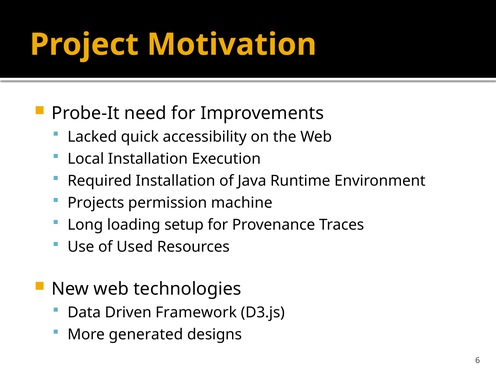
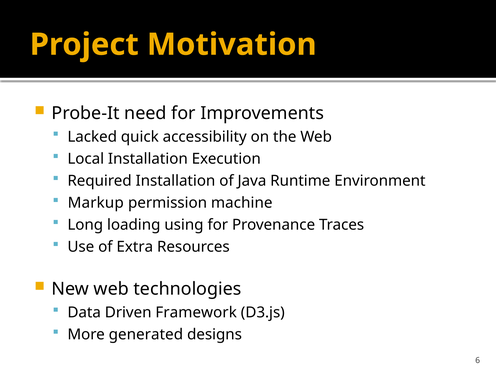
Projects: Projects -> Markup (96, 203)
setup: setup -> using (184, 225)
Used: Used -> Extra (135, 247)
